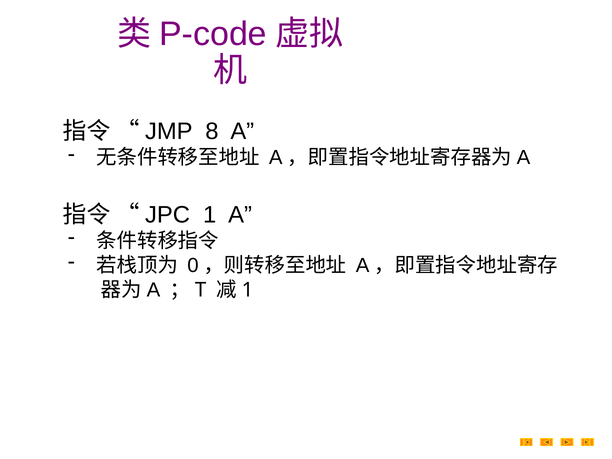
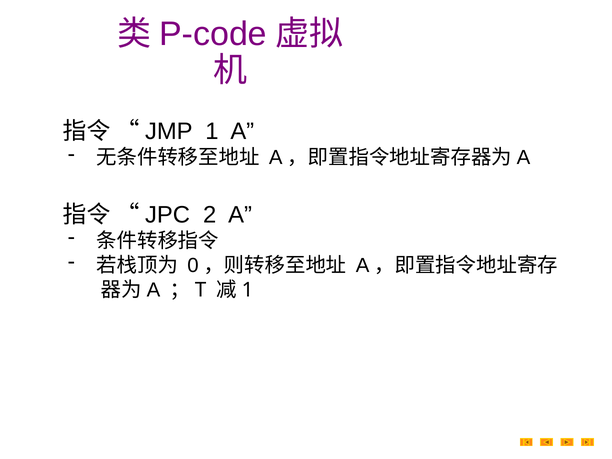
JMP 8: 8 -> 1 (212, 131)
JPC 1: 1 -> 2 (210, 215)
